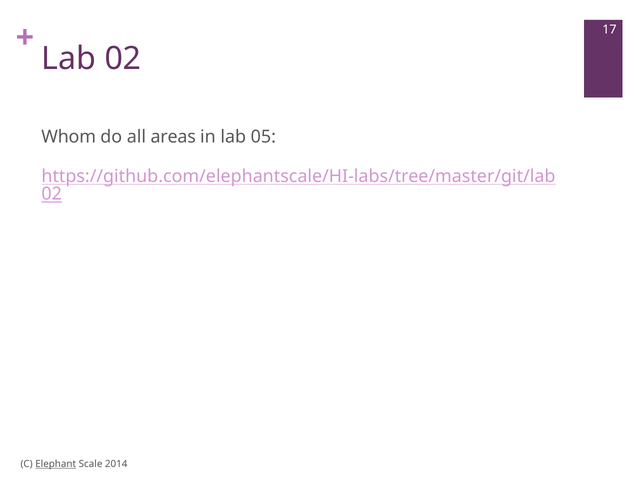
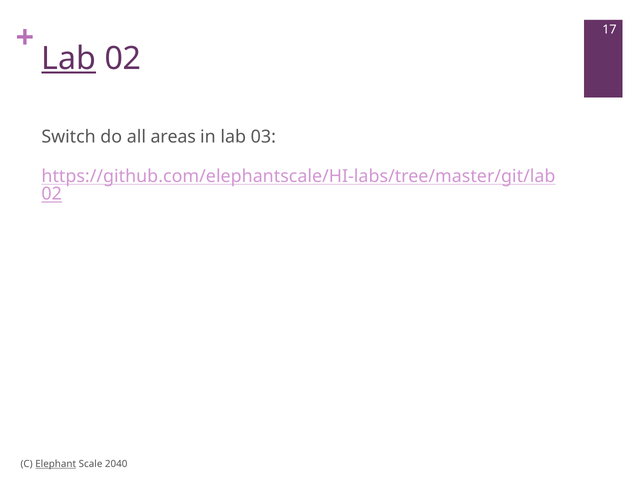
Lab underline: none -> present (69, 59)
Whom: Whom -> Switch (69, 137)
05: 05 -> 03 (263, 137)
2014: 2014 -> 2040 (116, 464)
